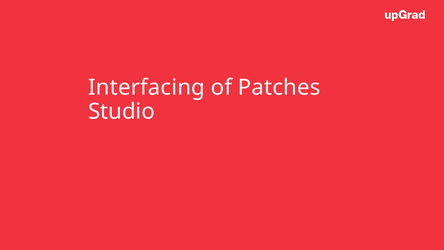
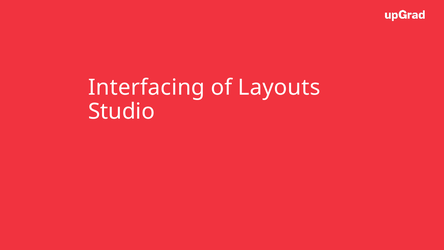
Patches: Patches -> Layouts (279, 87)
